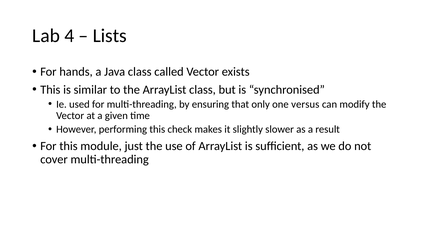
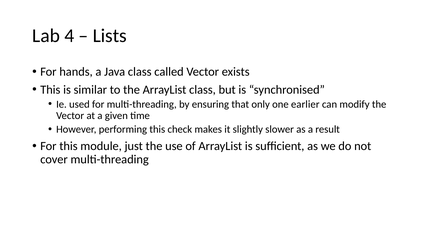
versus: versus -> earlier (305, 104)
